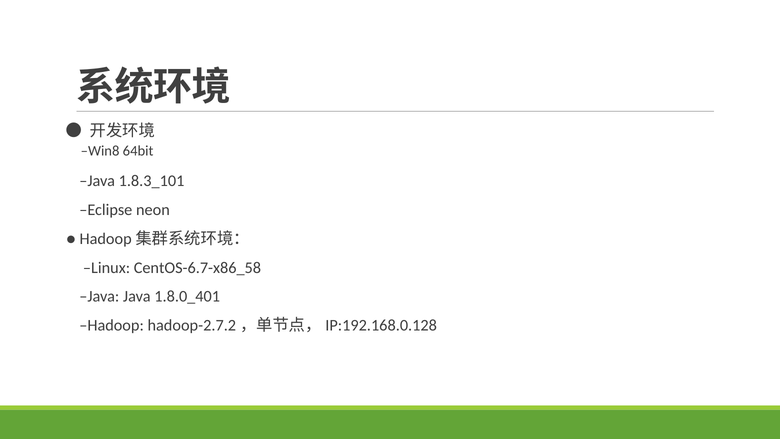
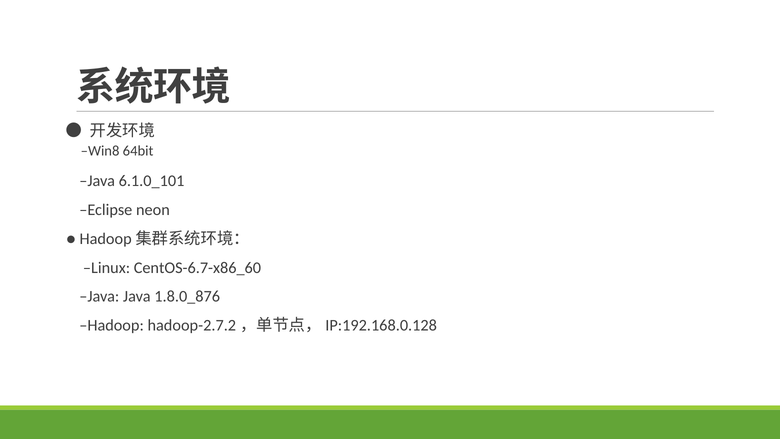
1.8.3_101: 1.8.3_101 -> 6.1.0_101 (152, 181)
CentOS-6.7-x86_58: CentOS-6.7-x86_58 -> CentOS-6.7-x86_60 (197, 267)
1.8.0_401: 1.8.0_401 -> 1.8.0_876 (187, 296)
